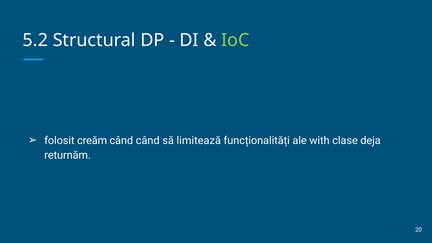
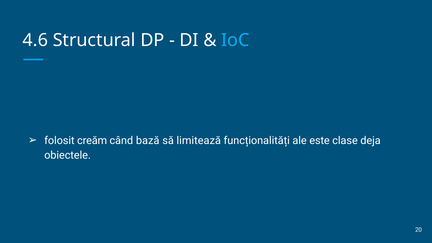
5.2: 5.2 -> 4.6 (35, 40)
IoC colour: light green -> light blue (235, 40)
când când: când -> bază (148, 141)
with: with -> este (320, 141)
returnăm: returnăm -> obiectele (68, 155)
